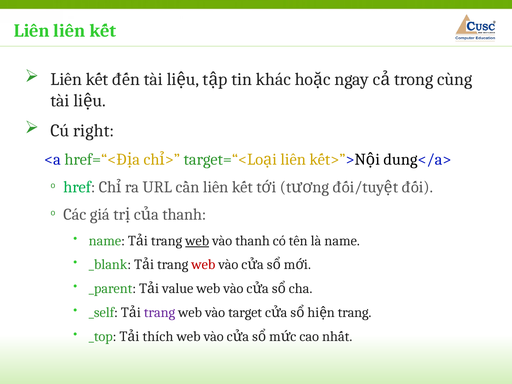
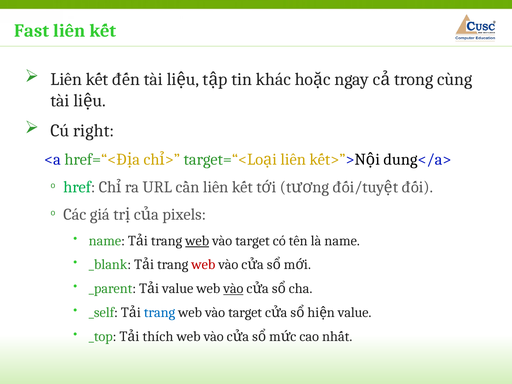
Liên: Liên -> Fast (32, 31)
thanh: thanh -> pixels (184, 215)
thanh: thanh -> target (252, 241)
vào underline: none -> present (233, 288)
trang colour: purple -> blue (160, 312)
trang: trang -> value (353, 312)
